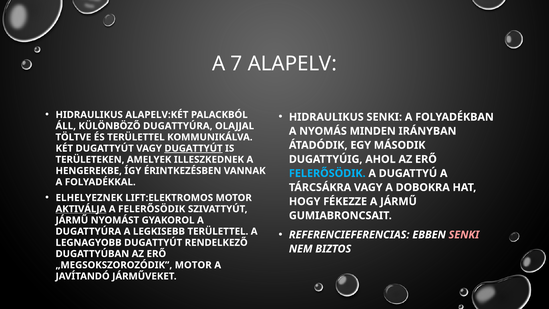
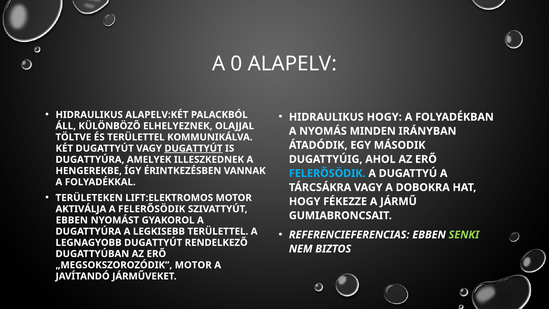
7: 7 -> 0 (236, 64)
HIDRAULIKUS SENKI: SENKI -> HOGY (384, 117)
KÜLÖNBÖZŐ DUGATTYÚRA: DUGATTYÚRA -> ELHELYEZNEK (178, 126)
TERÜLETEKEN: TERÜLETEKEN -> DUGATTYÚRA (90, 159)
ELHELYEZNEK: ELHELYEZNEK -> TERÜLETEKEN (89, 198)
AKTIVÁLJA underline: present -> none (81, 209)
JÁRMŰ: JÁRMŰ -> EBBEN (72, 220)
SENKI colour: pink -> light green (464, 235)
